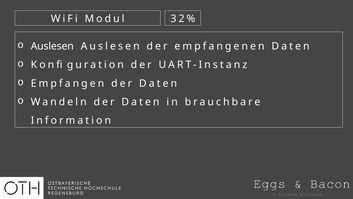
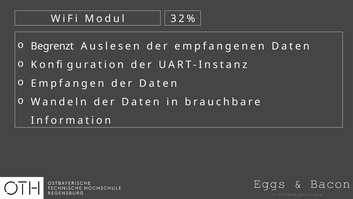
Auslesen: Auslesen -> Begrenzt (52, 46)
